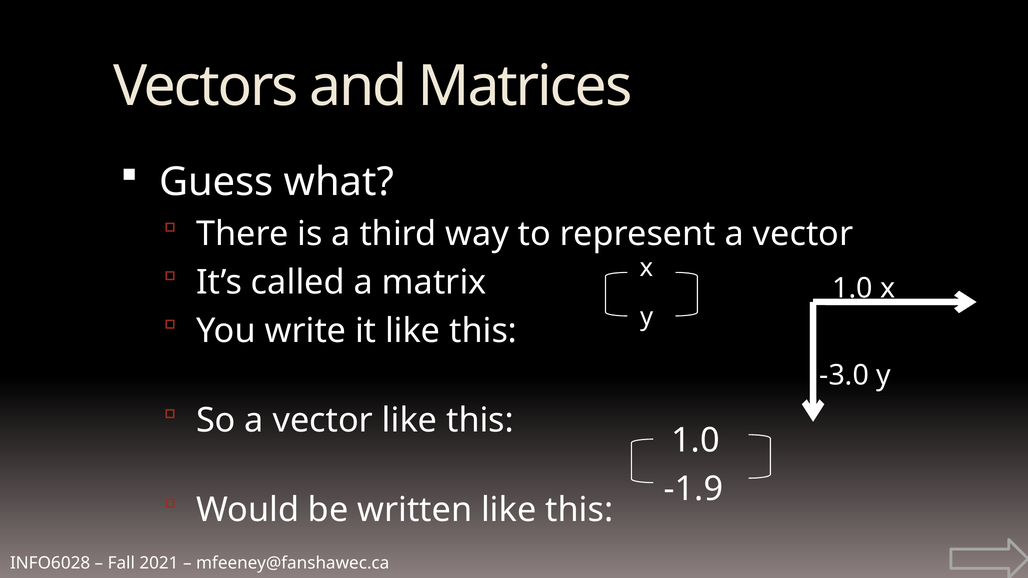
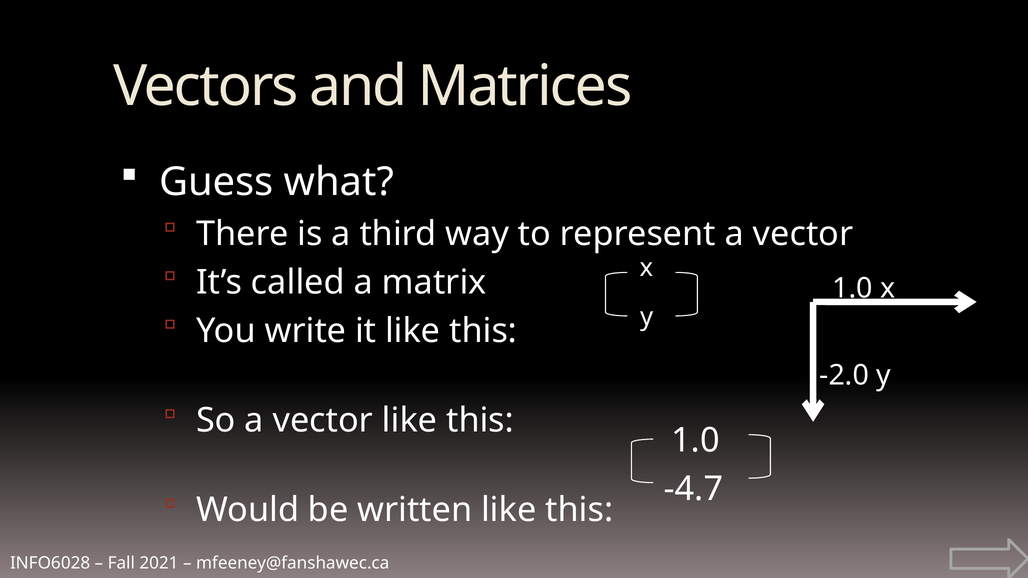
-3.0: -3.0 -> -2.0 (844, 375)
-1.9: -1.9 -> -4.7 (693, 489)
